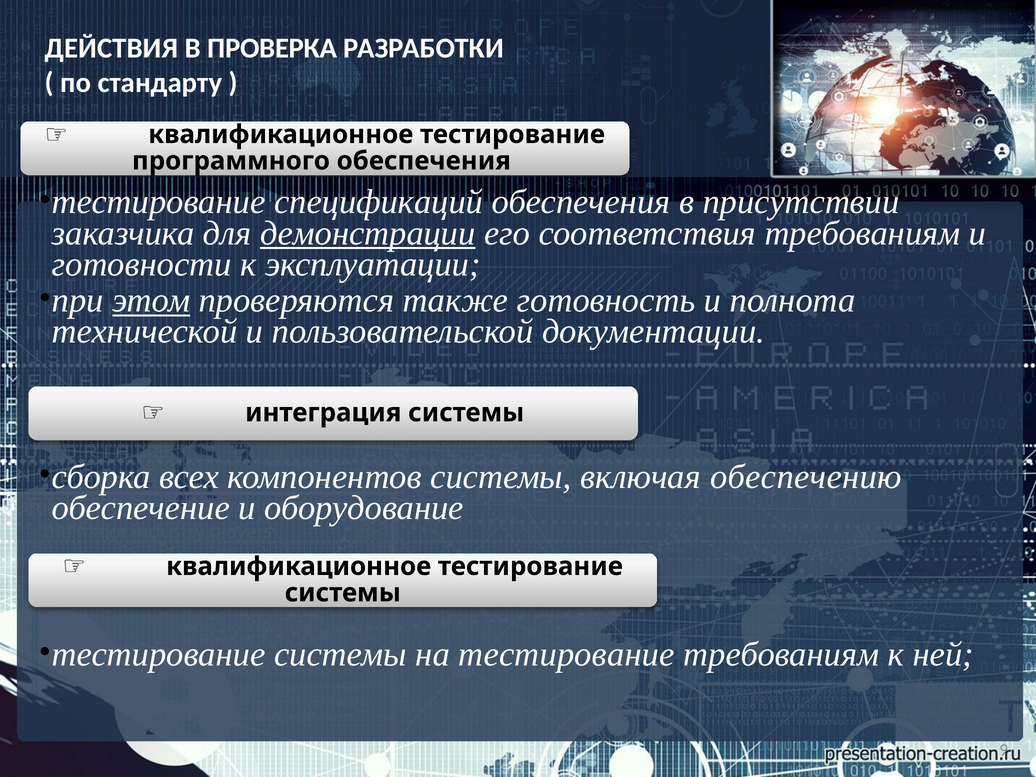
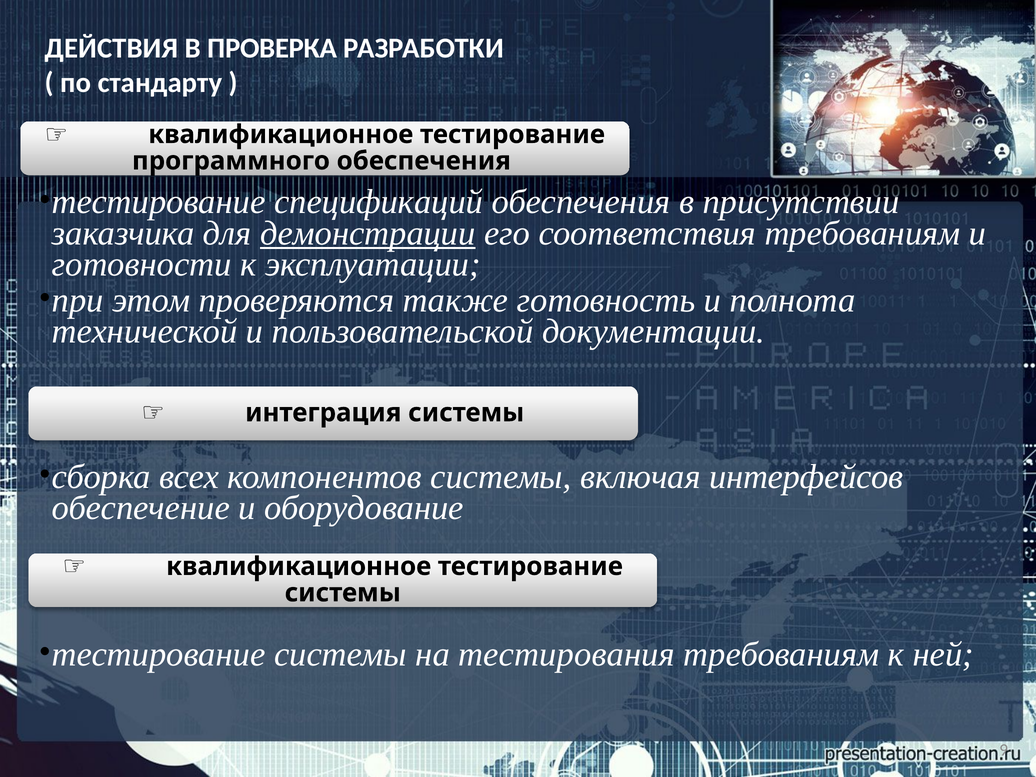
этом underline: present -> none (151, 300)
обеспечению: обеспечению -> интерфейсов (806, 477)
на тестирование: тестирование -> тестирования (567, 654)
